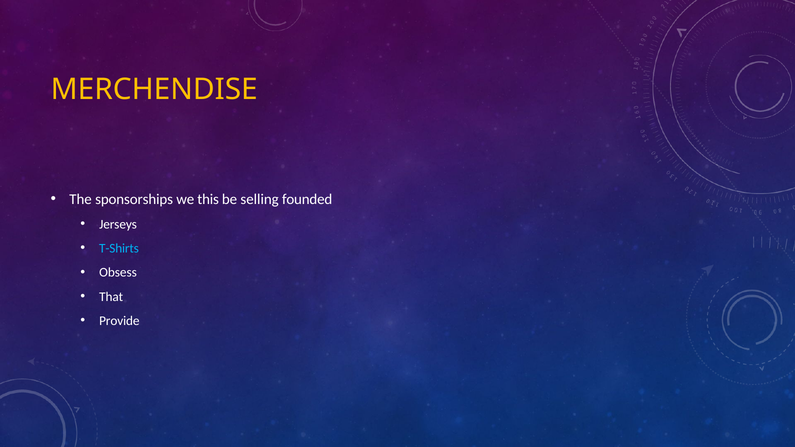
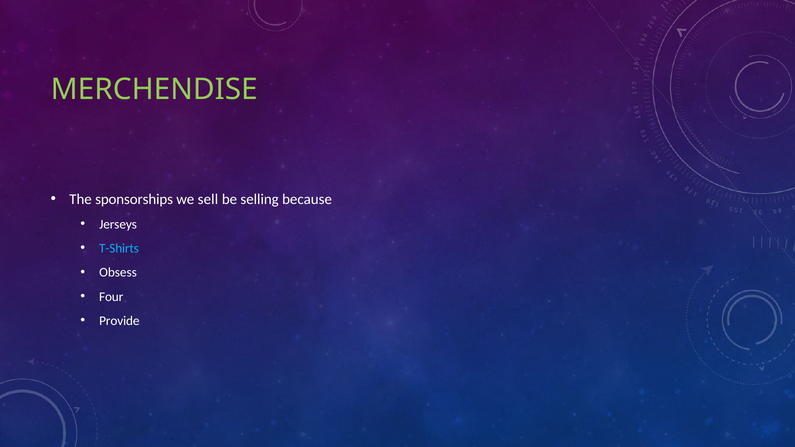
MERCHENDISE colour: yellow -> light green (154, 89)
this: this -> sell (208, 199)
founded: founded -> because (307, 199)
That: That -> Four (111, 297)
